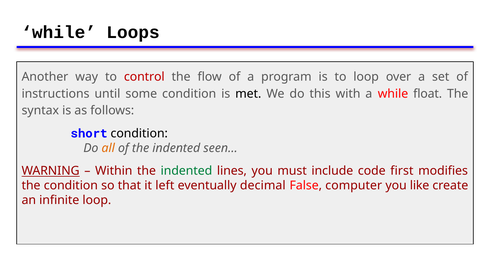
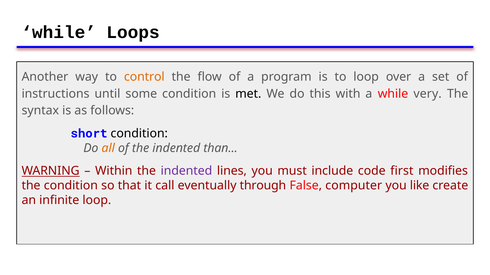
control colour: red -> orange (144, 77)
float: float -> very (428, 94)
seen: seen -> than (221, 148)
indented colour: green -> purple (186, 171)
left: left -> call (165, 186)
decimal: decimal -> through (263, 186)
